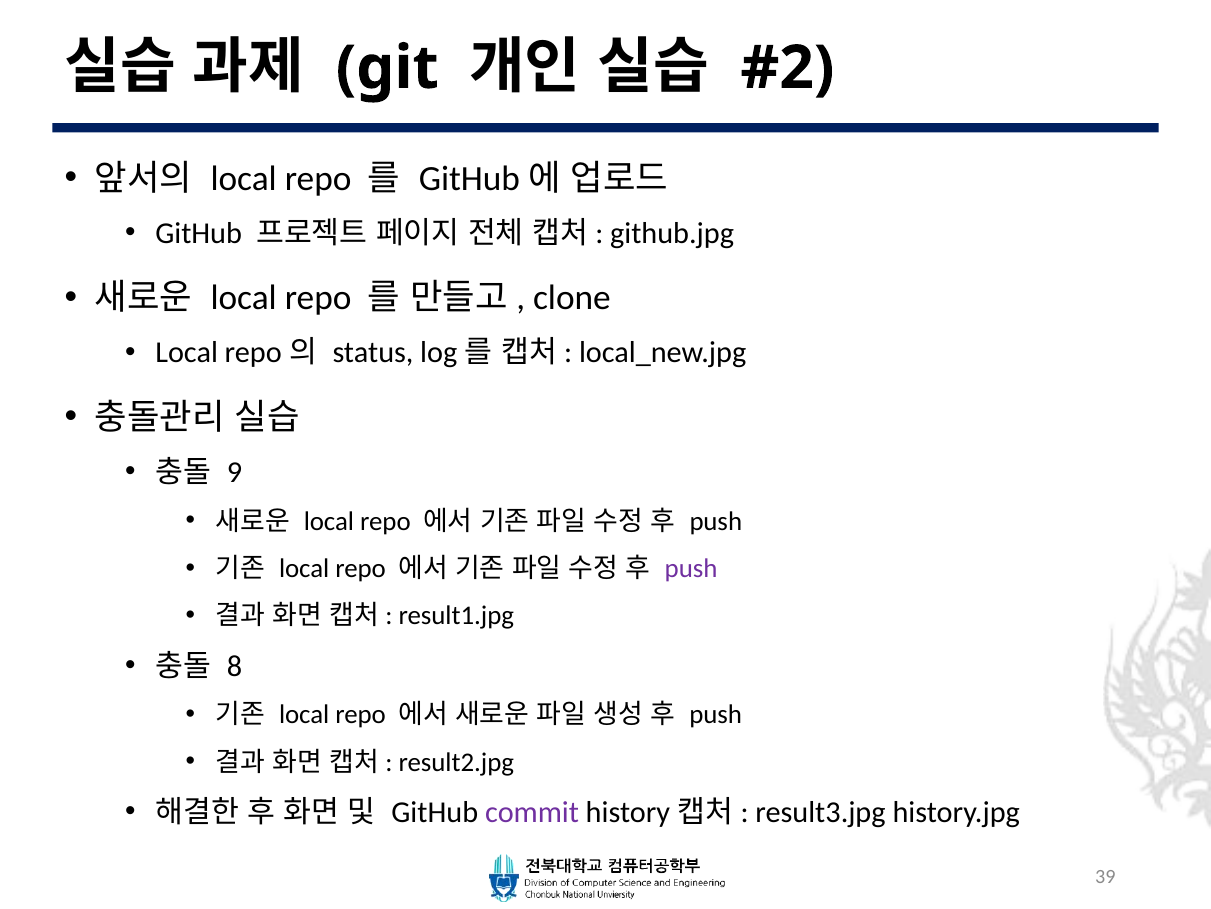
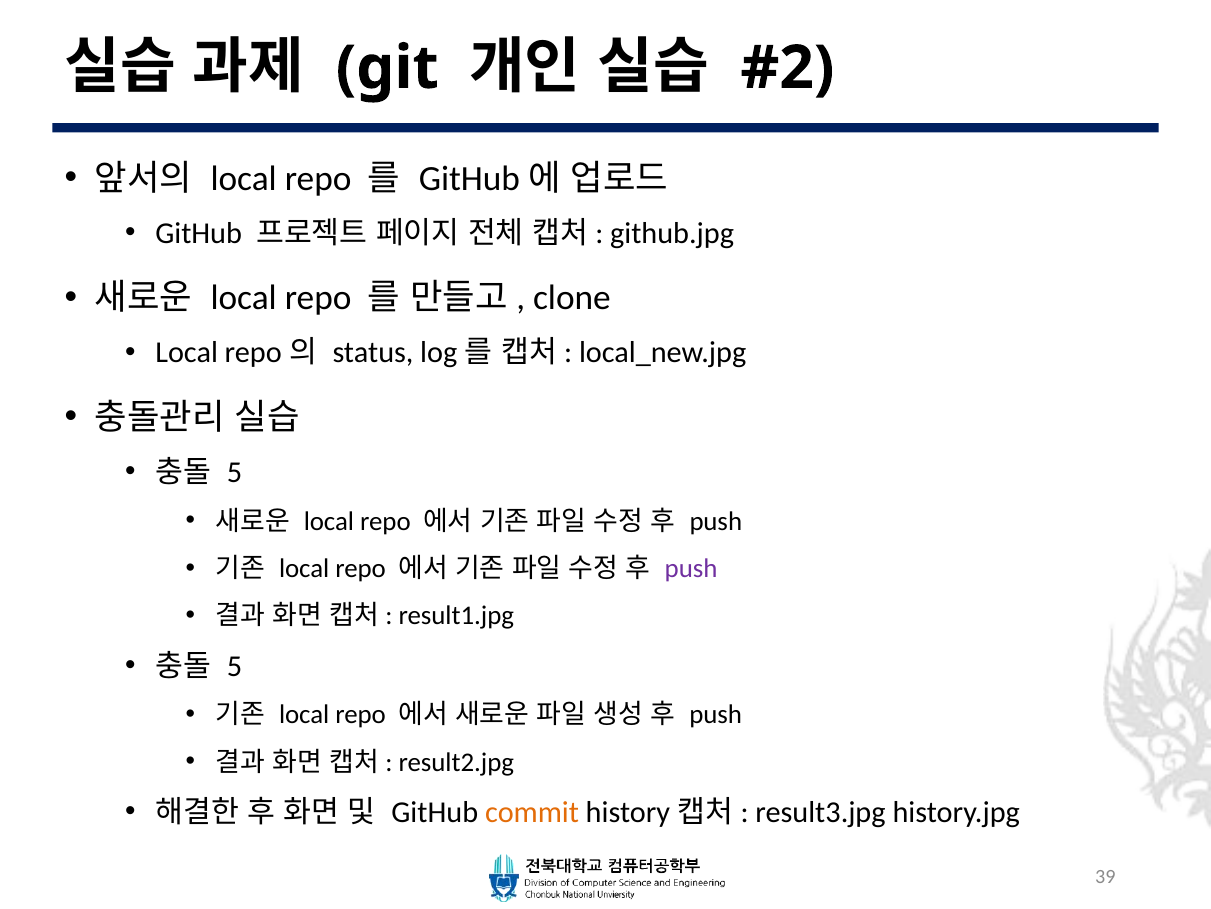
9: 9 -> 5 (234, 472)
8: 8 -> 5 (234, 666)
commit colour: purple -> orange (532, 812)
